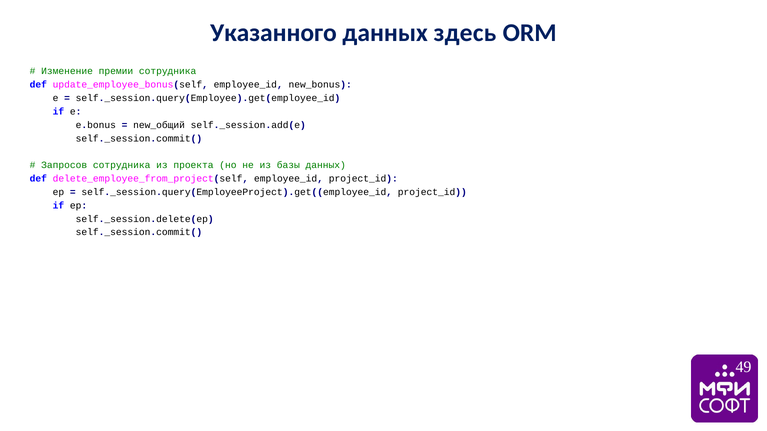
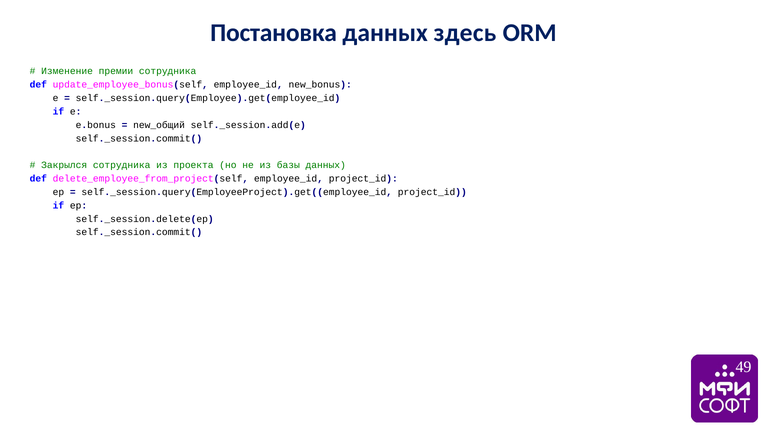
Указанного: Указанного -> Постановка (274, 33)
Запросов: Запросов -> Закрылся (64, 165)
